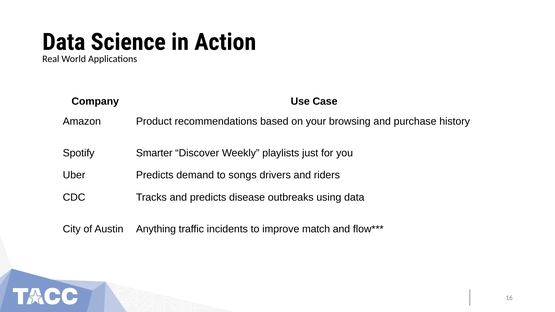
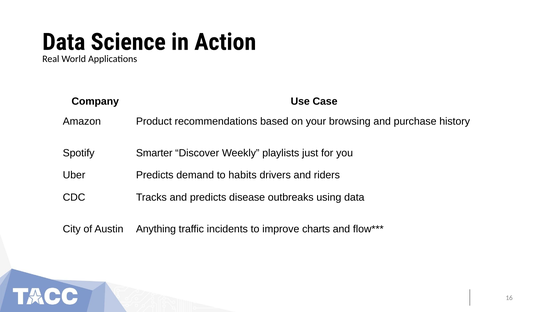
songs: songs -> habits (243, 175)
match: match -> charts (316, 229)
